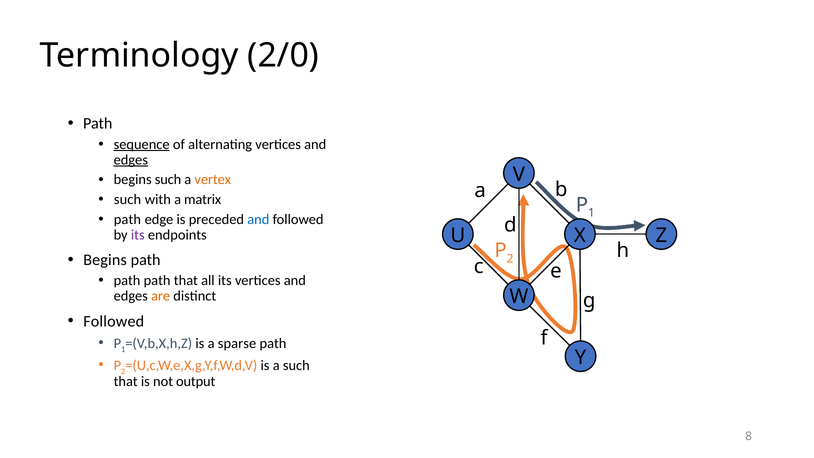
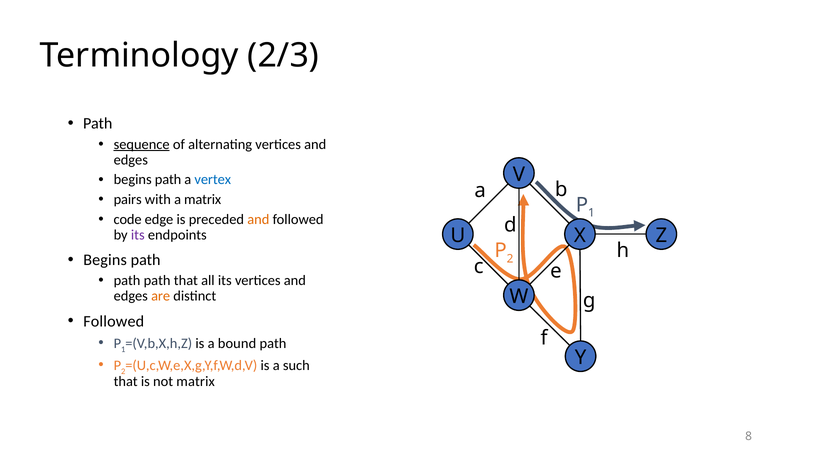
2/0: 2/0 -> 2/3 (283, 56)
edges underline: present -> none (131, 160)
such: such -> path (168, 180)
vertex colour: orange -> blue (213, 180)
such: such -> pairs (128, 199)
path: path -> code (128, 219)
and colour: blue -> orange (258, 219)
sparse: sparse -> bound (237, 344)
not output: output -> matrix (196, 382)
